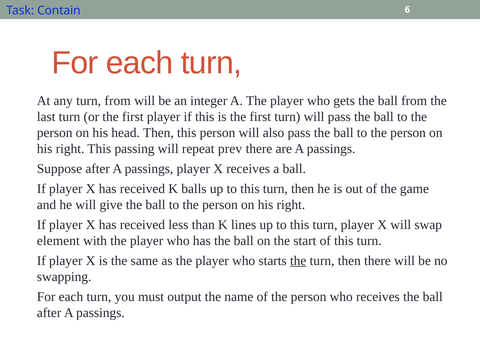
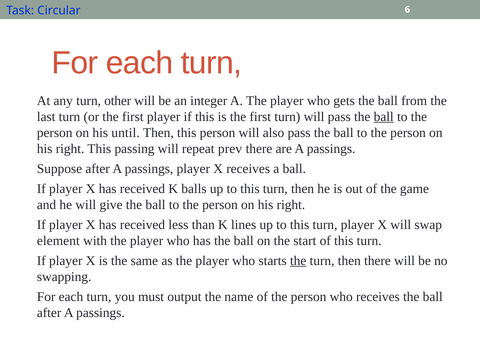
Contain: Contain -> Circular (59, 10)
turn from: from -> other (118, 101)
ball underline: none -> present (384, 117)
head: head -> until (126, 133)
